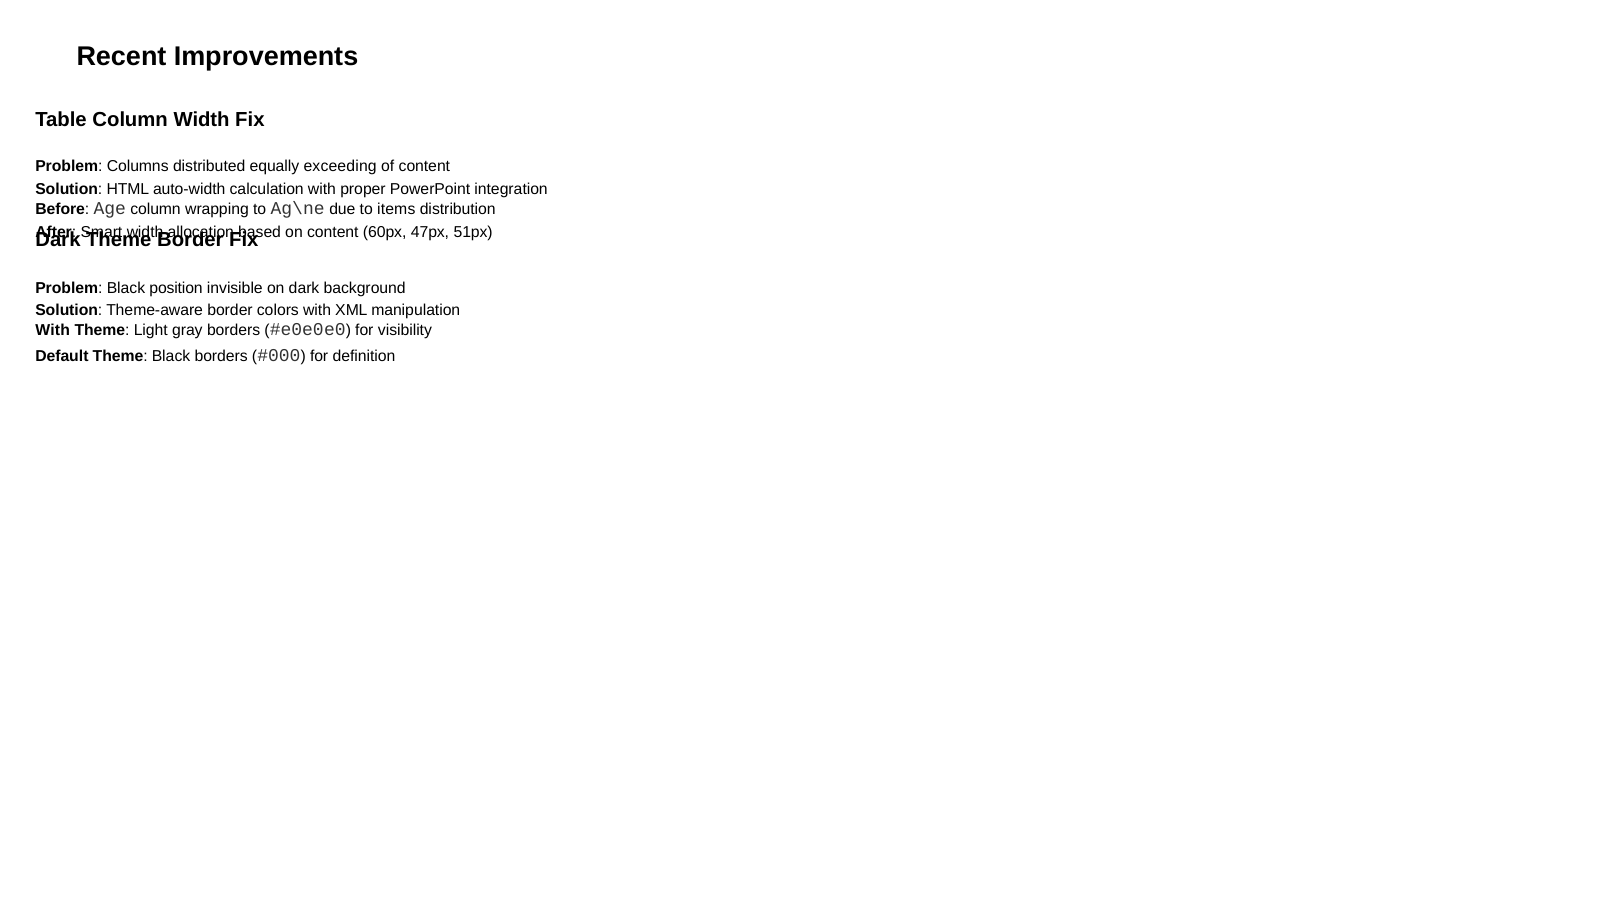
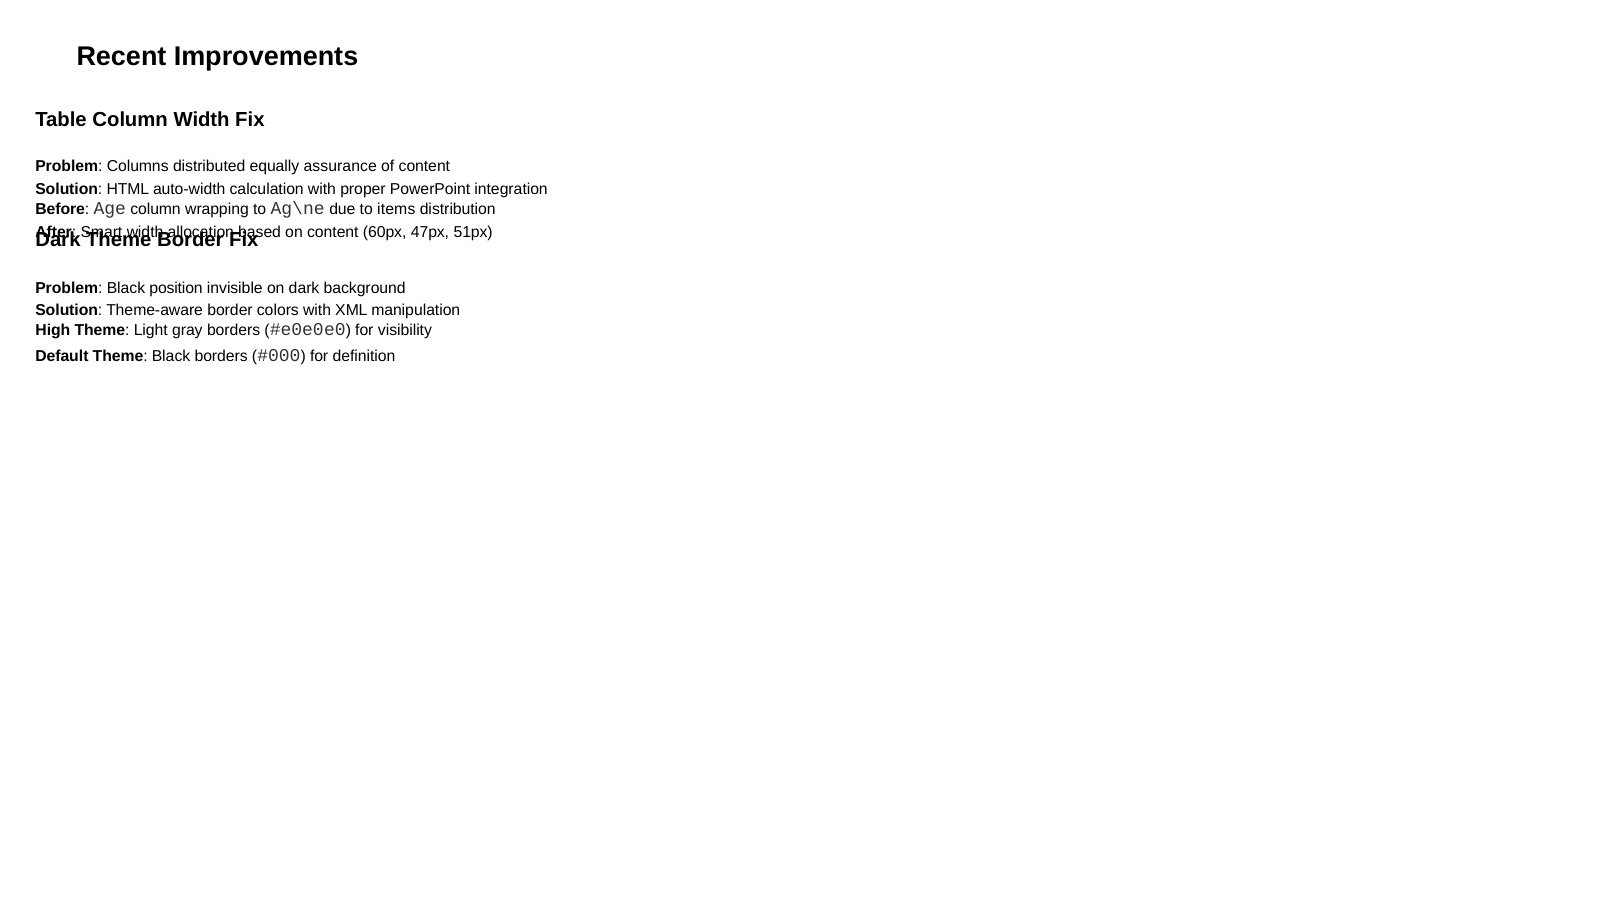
exceeding: exceeding -> assurance (340, 166)
With: With -> High (53, 330)
